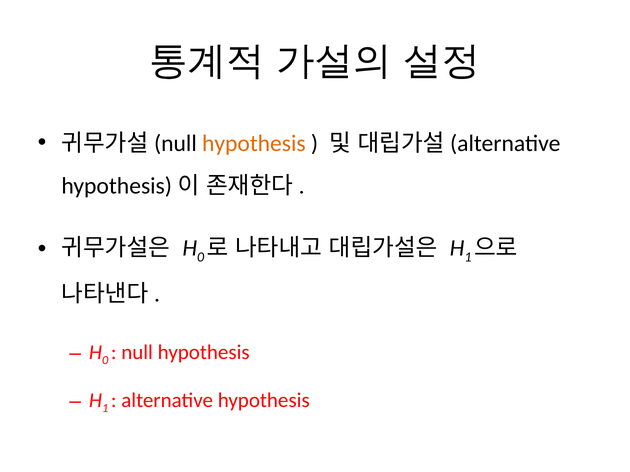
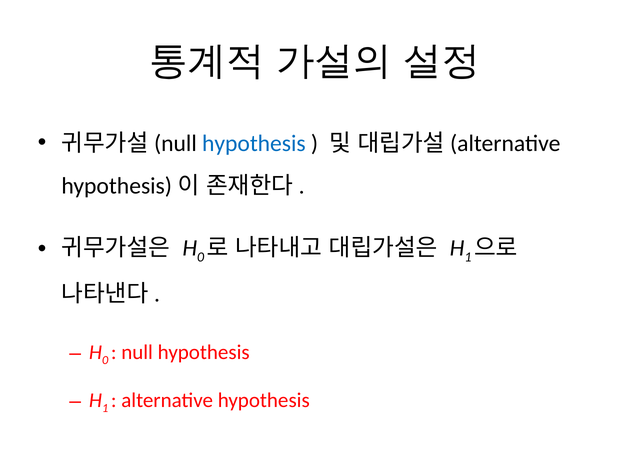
hypothesis colour: orange -> blue (254, 143)
